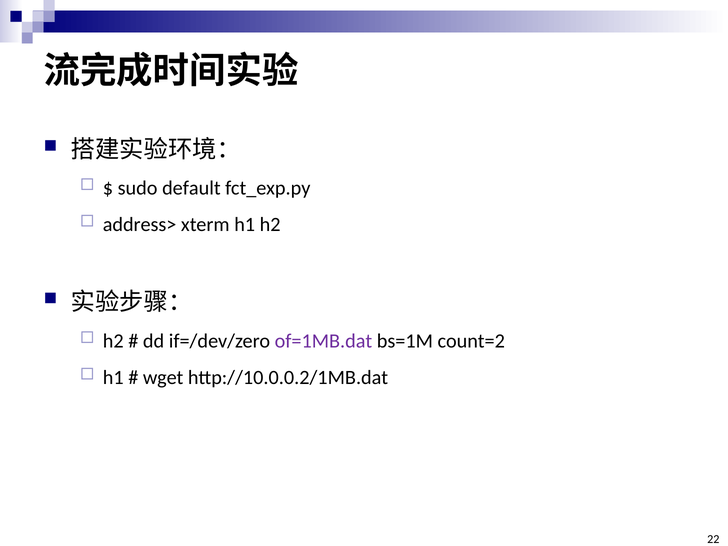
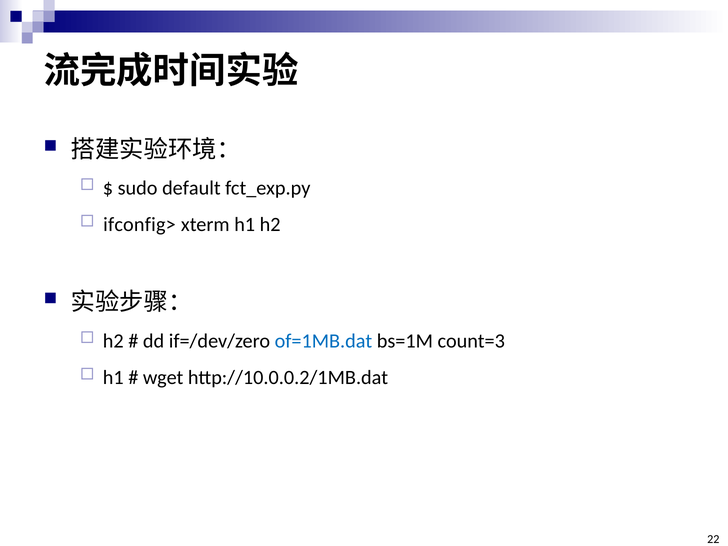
address>: address> -> ifconfig> (139, 224)
of=1MB.dat colour: purple -> blue (323, 341)
count=2: count=2 -> count=3 (471, 341)
